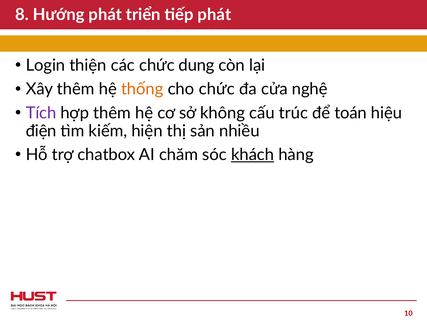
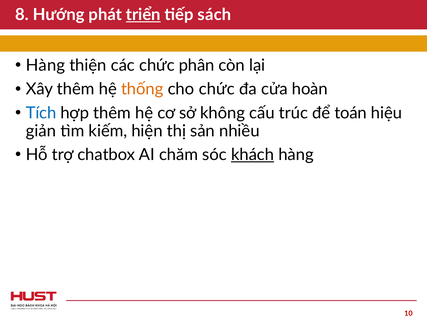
triển underline: none -> present (143, 15)
tiếp phát: phát -> sách (214, 15)
Login: Login -> Hàng (45, 65)
dung: dung -> phân (197, 65)
nghệ: nghệ -> hoàn (310, 89)
Tích colour: purple -> blue (41, 113)
điện: điện -> giản (41, 131)
